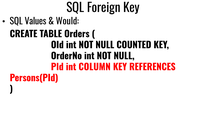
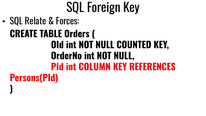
Values: Values -> Relate (35, 21)
Would: Would -> Forces (68, 21)
